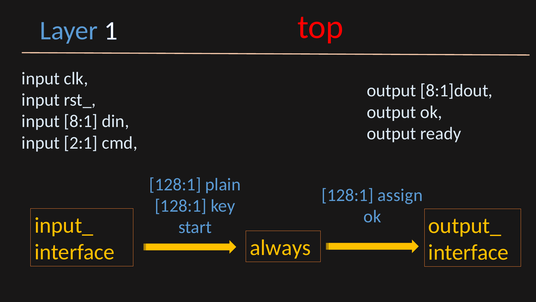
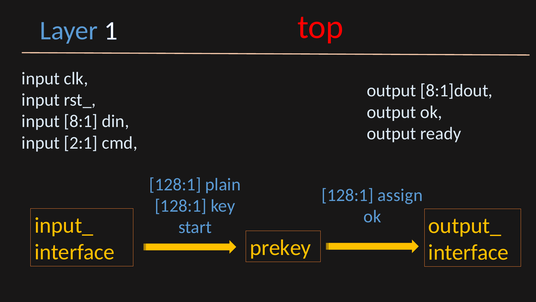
always: always -> prekey (280, 247)
